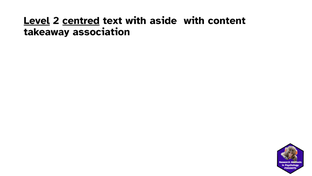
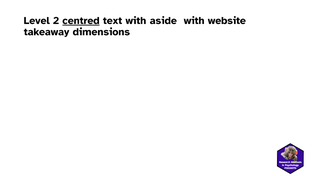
Level underline: present -> none (37, 21)
content: content -> website (227, 21)
association: association -> dimensions (101, 32)
